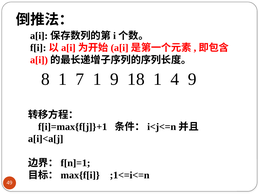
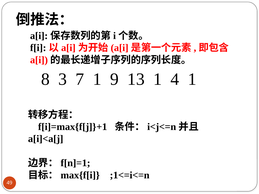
8 1: 1 -> 3 (63, 79)
18: 18 -> 13 (136, 79)
4 9: 9 -> 1 (192, 79)
